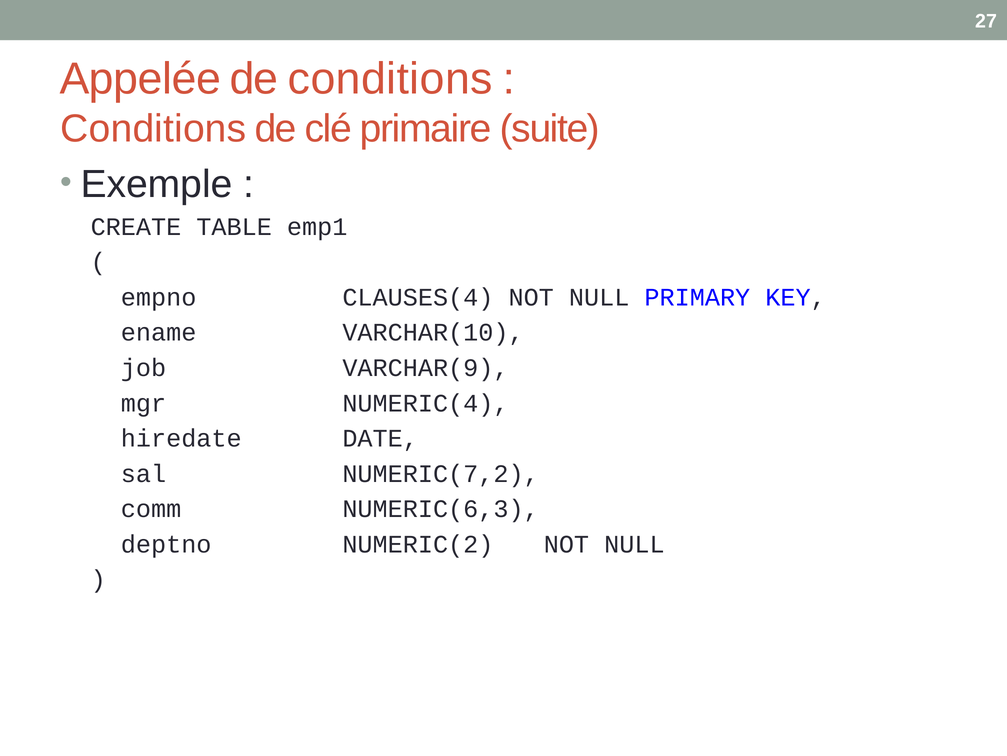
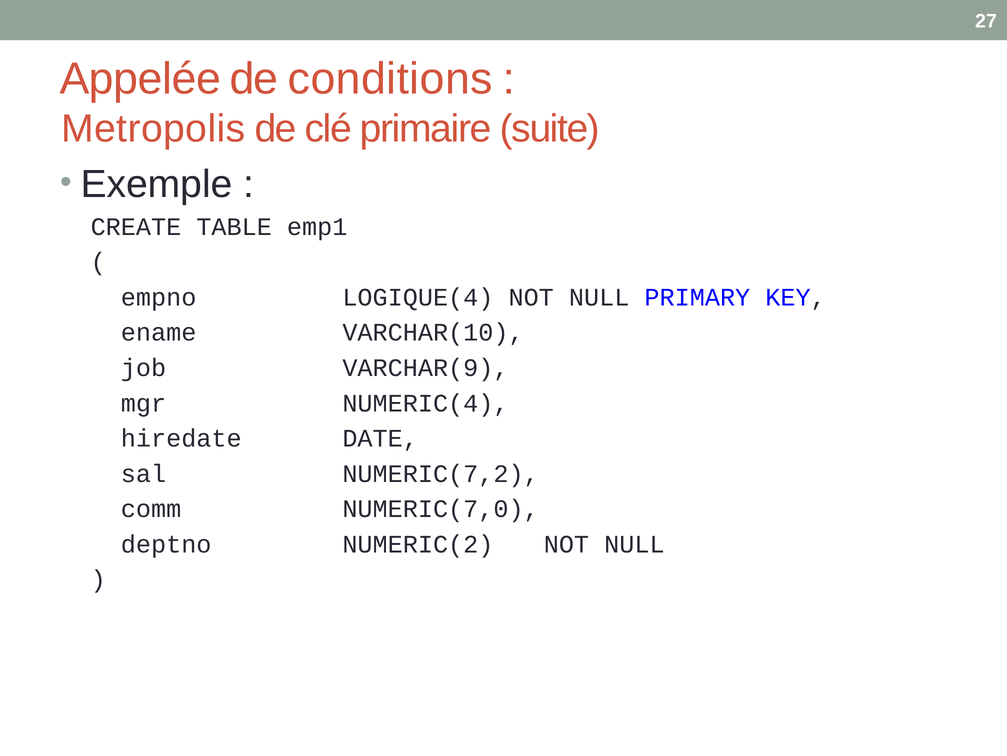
Conditions: Conditions -> Metropolis (153, 129)
CLAUSES(4: CLAUSES(4 -> LOGIQUE(4 (418, 297)
NUMERIC(6,3: NUMERIC(6,3 -> NUMERIC(7,0 (441, 509)
